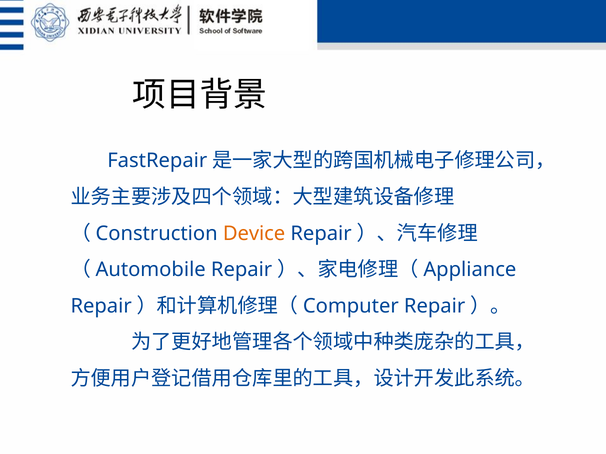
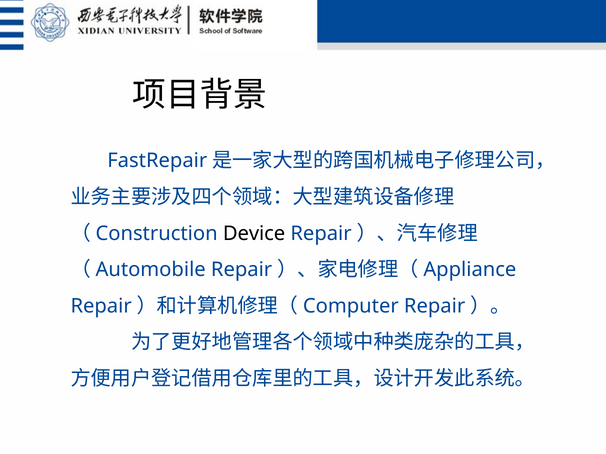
Device colour: orange -> black (254, 234)
